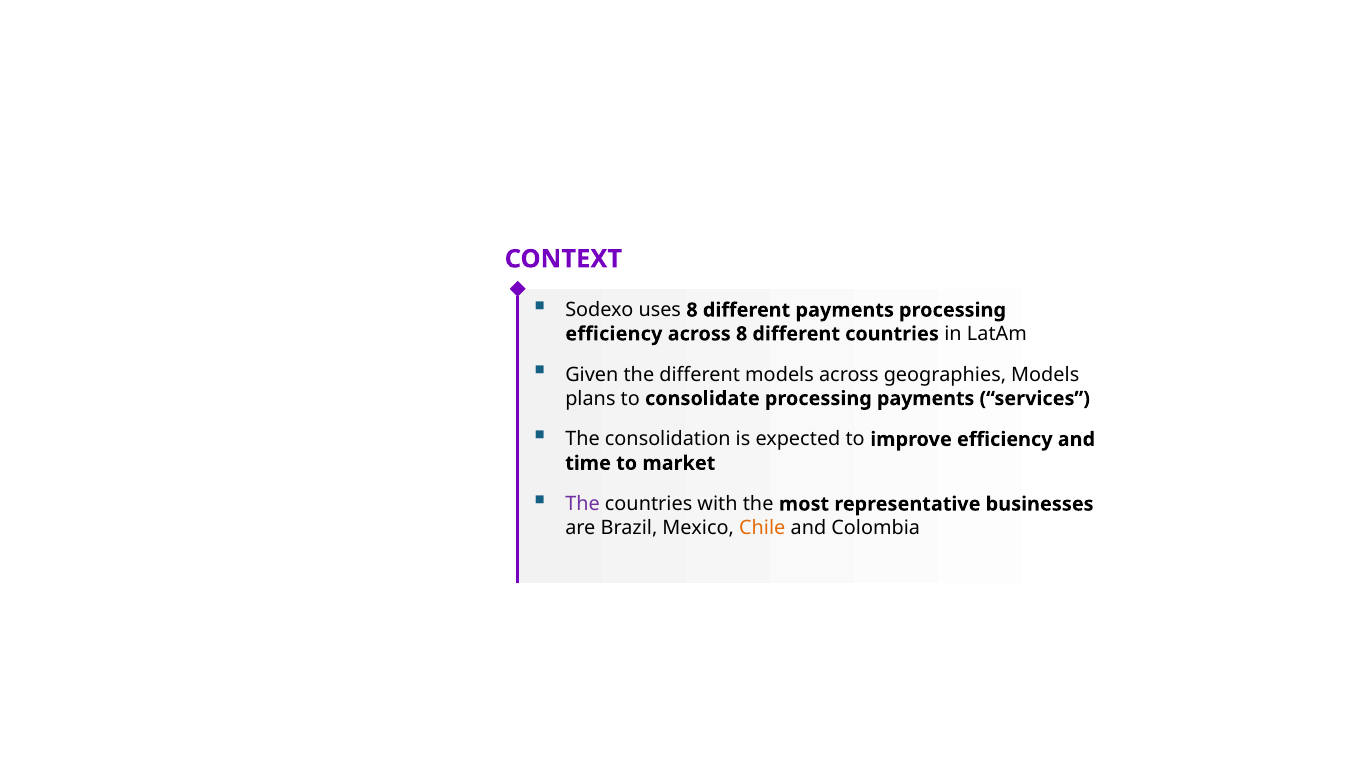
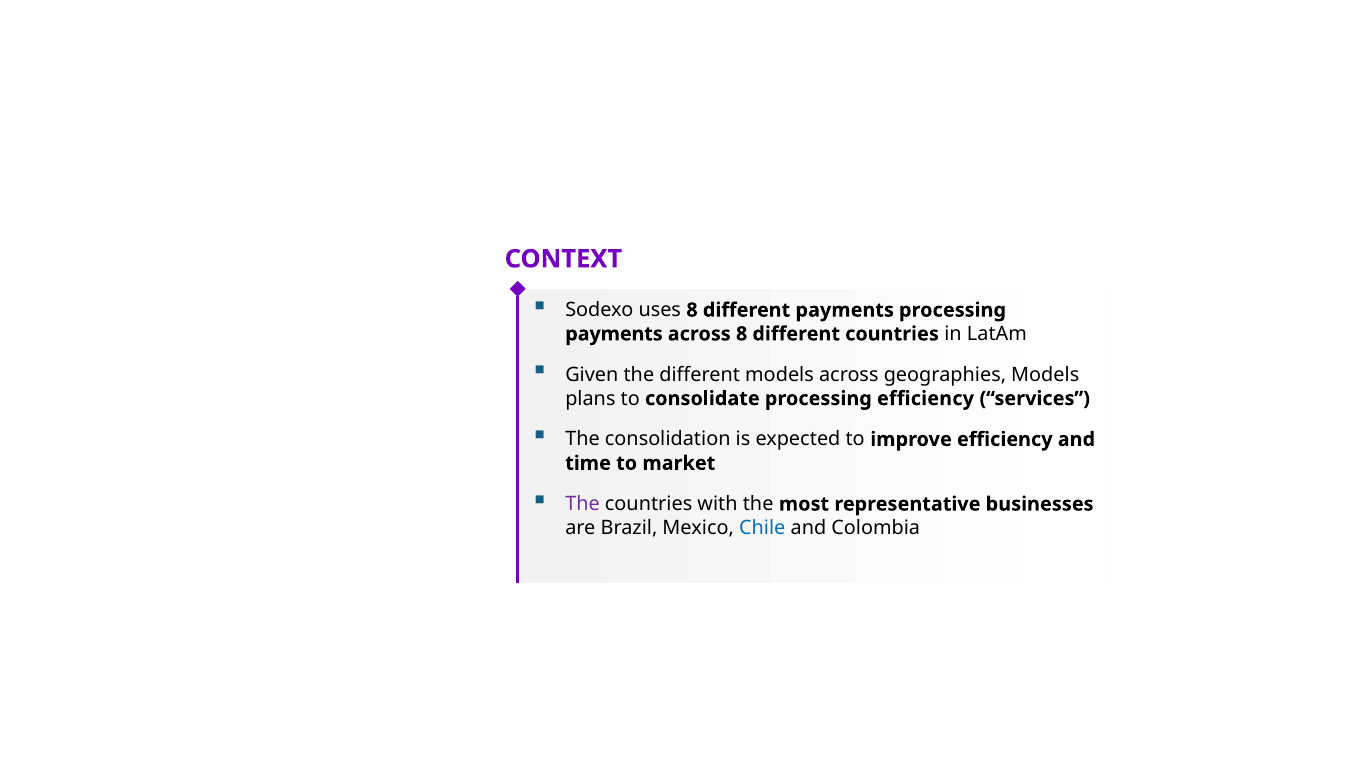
efficiency: efficiency -> payments (614, 334)
processing payments: payments -> efficiency (925, 399)
Chile colour: orange -> blue (762, 528)
